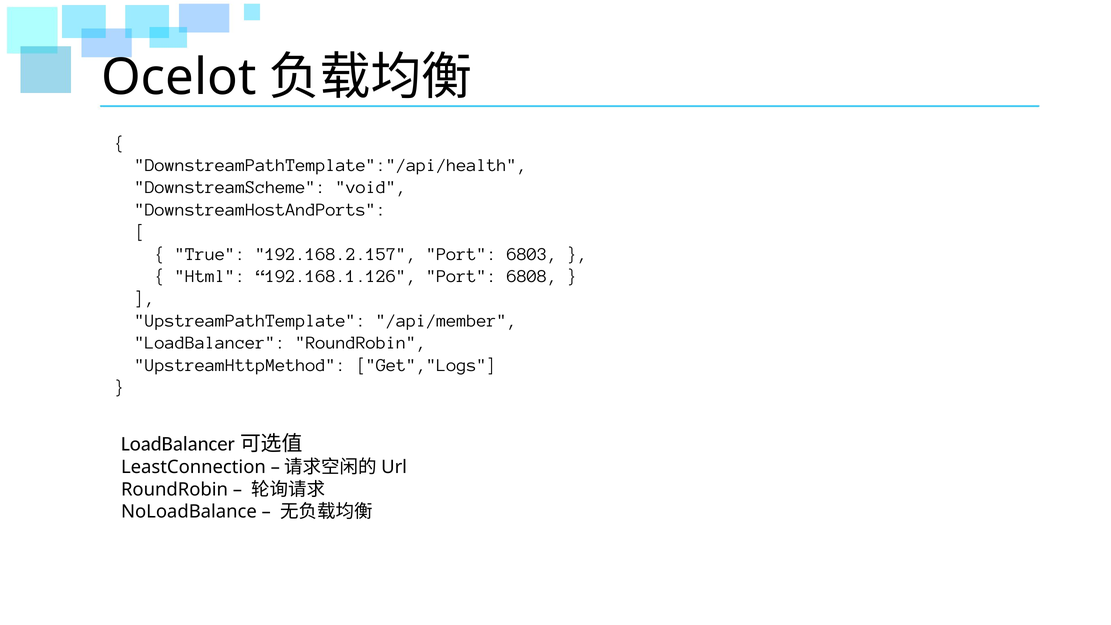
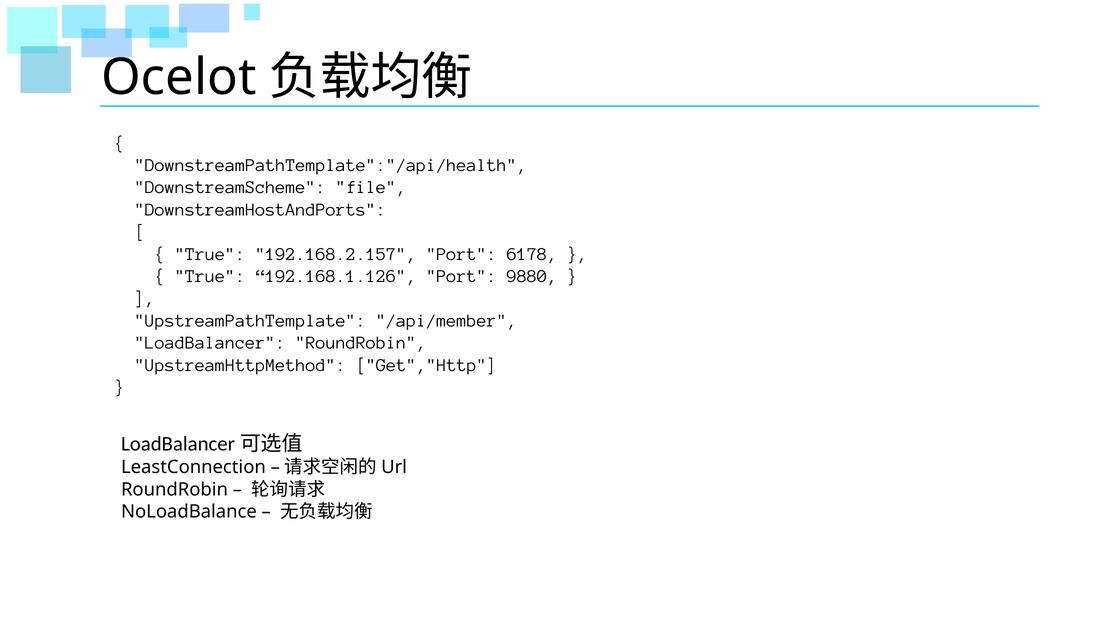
void: void -> file (371, 187)
6803: 6803 -> 6178 (532, 254)
Html: Html -> True (210, 276)
6808: 6808 -> 9880 (532, 276)
Get","Logs: Get","Logs -> Get","Http (427, 365)
